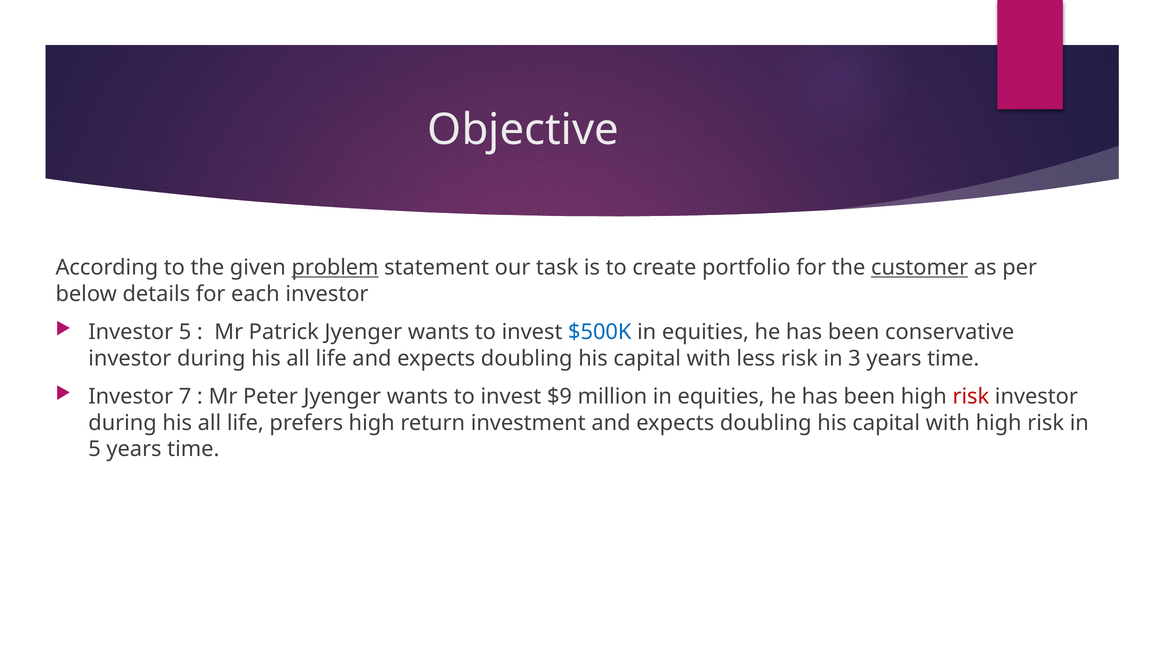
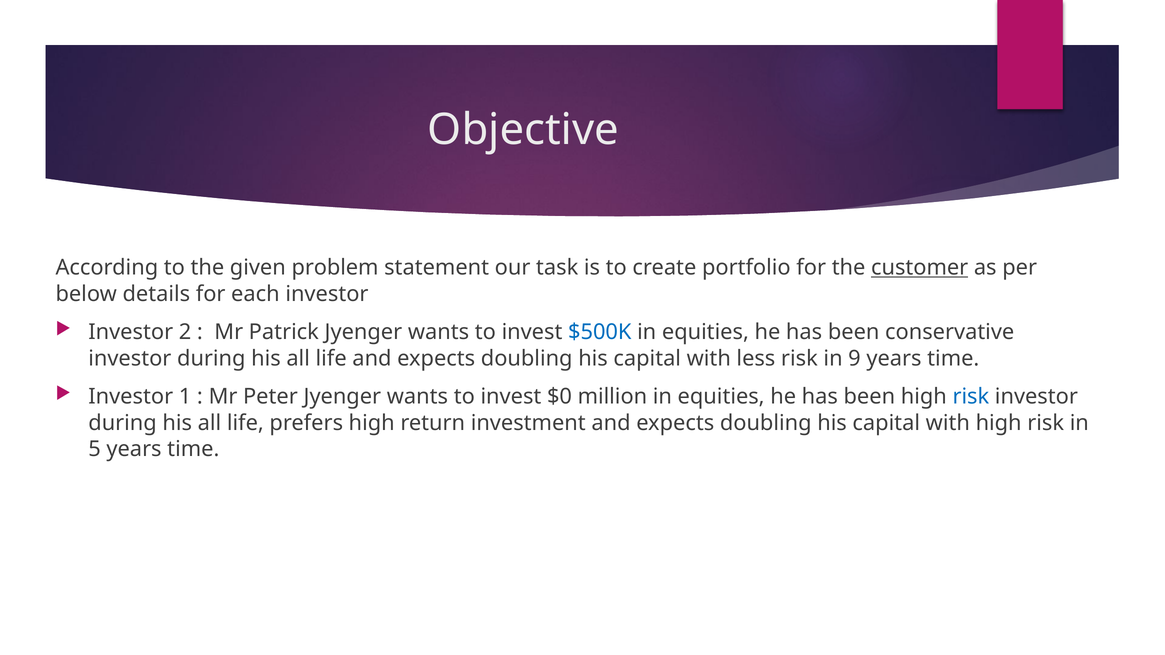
problem underline: present -> none (335, 268)
Investor 5: 5 -> 2 (185, 332)
3: 3 -> 9 (854, 359)
7: 7 -> 1 (185, 397)
$9: $9 -> $0 (559, 397)
risk colour: red -> blue (971, 397)
